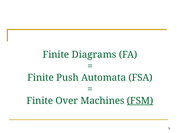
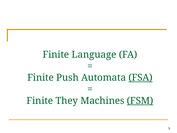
Diagrams: Diagrams -> Language (94, 55)
FSA underline: none -> present (141, 78)
Over: Over -> They (67, 101)
